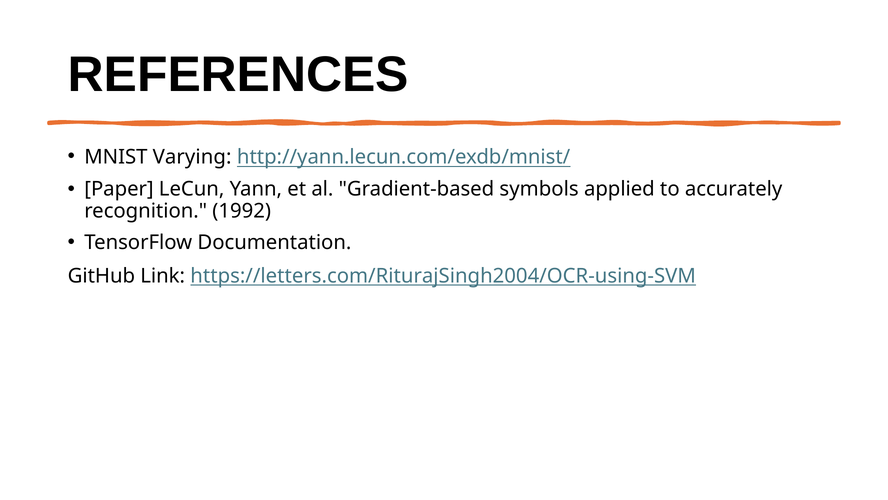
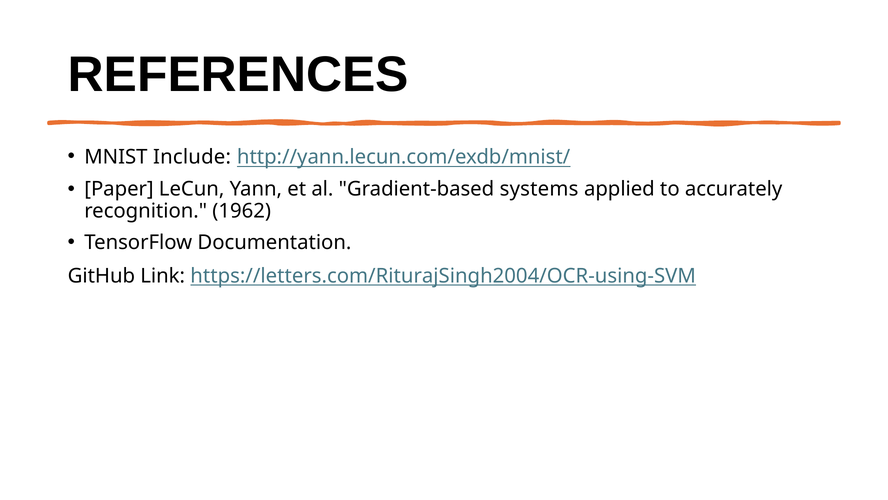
Varying: Varying -> Include (192, 157)
symbols: symbols -> systems (539, 189)
1992: 1992 -> 1962 (242, 211)
